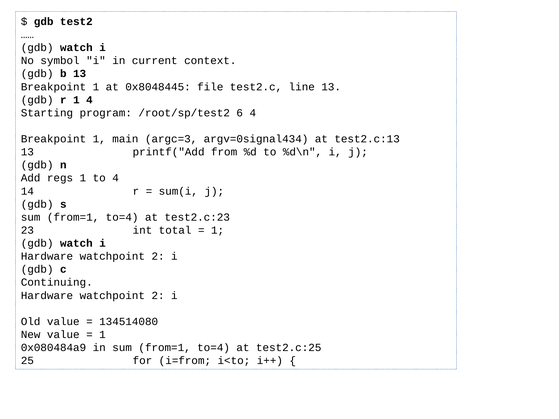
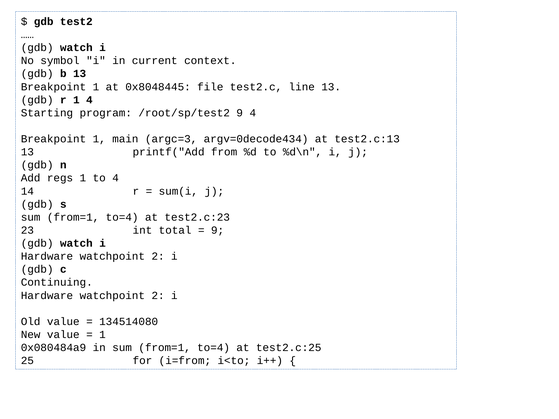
/root/sp/test2 6: 6 -> 9 (240, 113)
argv=0signal434: argv=0signal434 -> argv=0decode434 (256, 139)
1: 1 -> 9 (218, 230)
